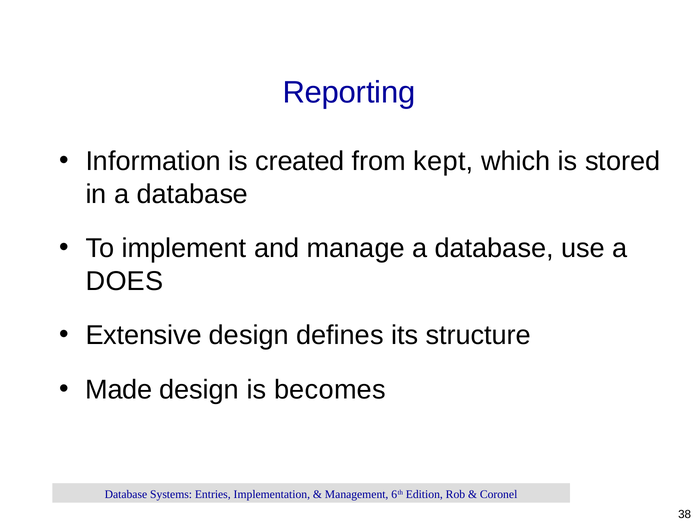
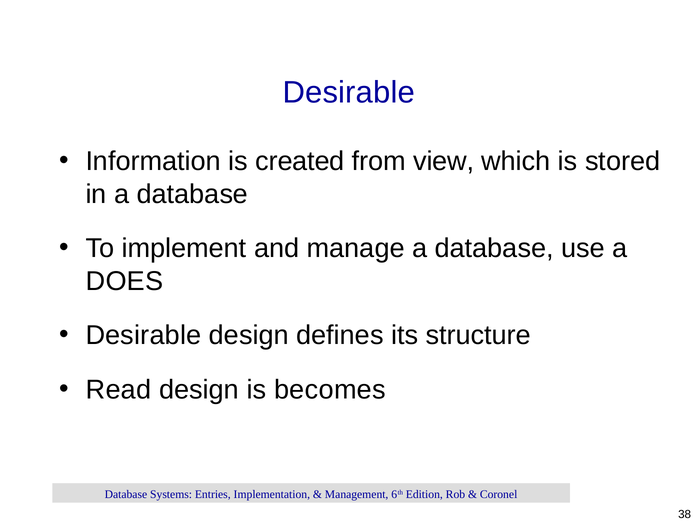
Reporting: Reporting -> Desirable (349, 92)
kept: kept -> view (444, 161)
Extensive: Extensive -> Desirable (143, 335)
Made: Made -> Read (119, 389)
